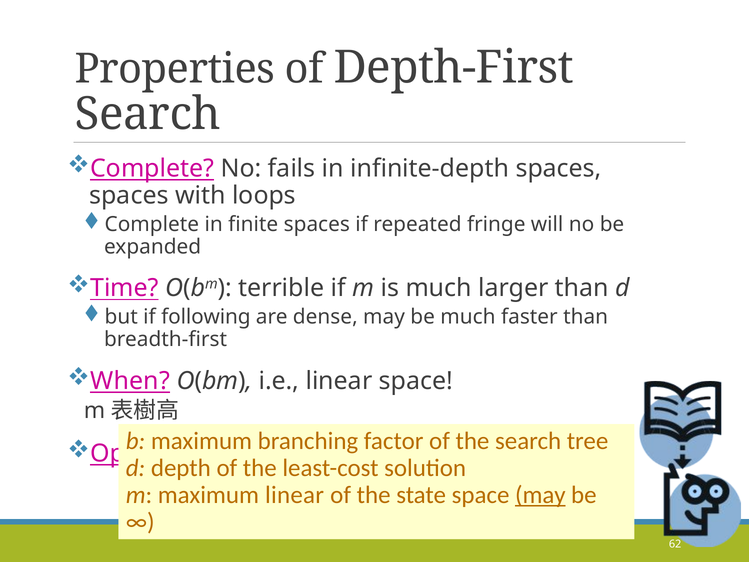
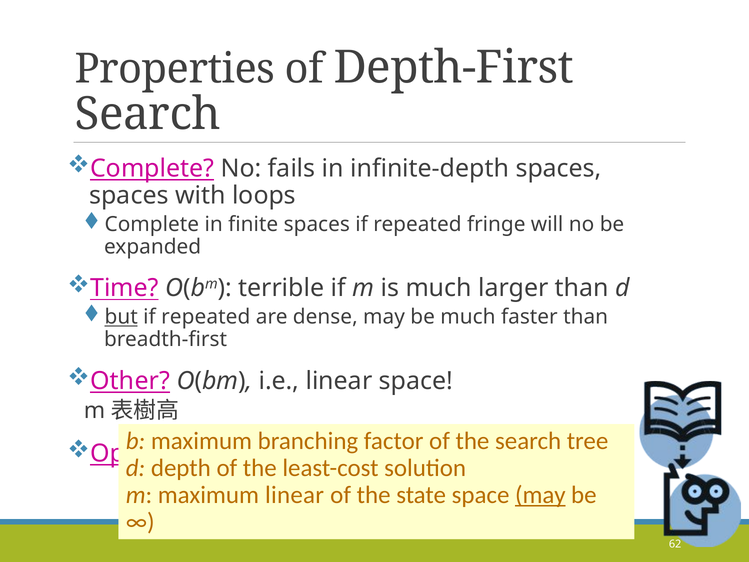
but underline: none -> present (121, 317)
following: following -> repeated (206, 317)
When: When -> Other (130, 381)
